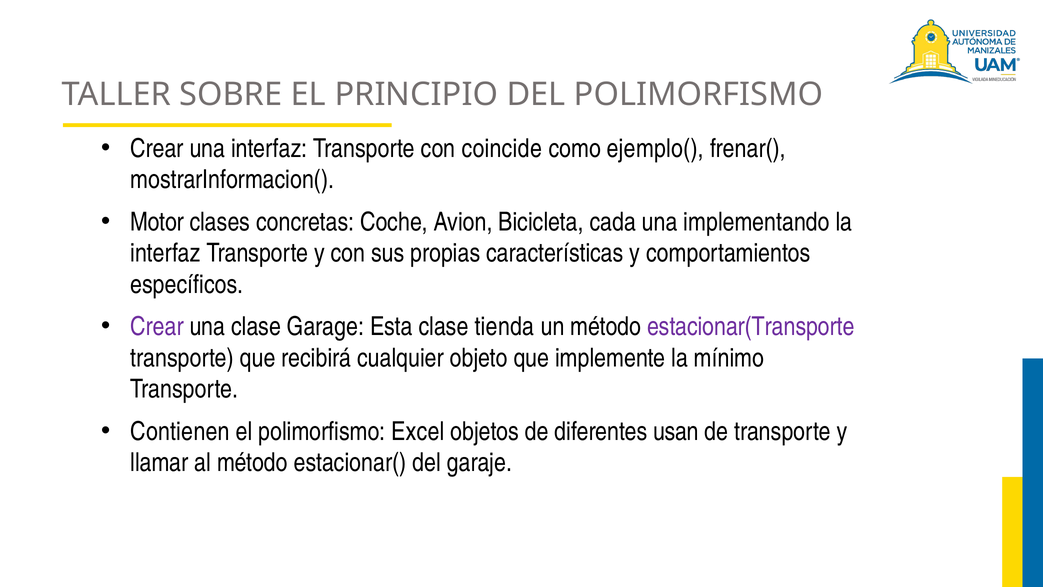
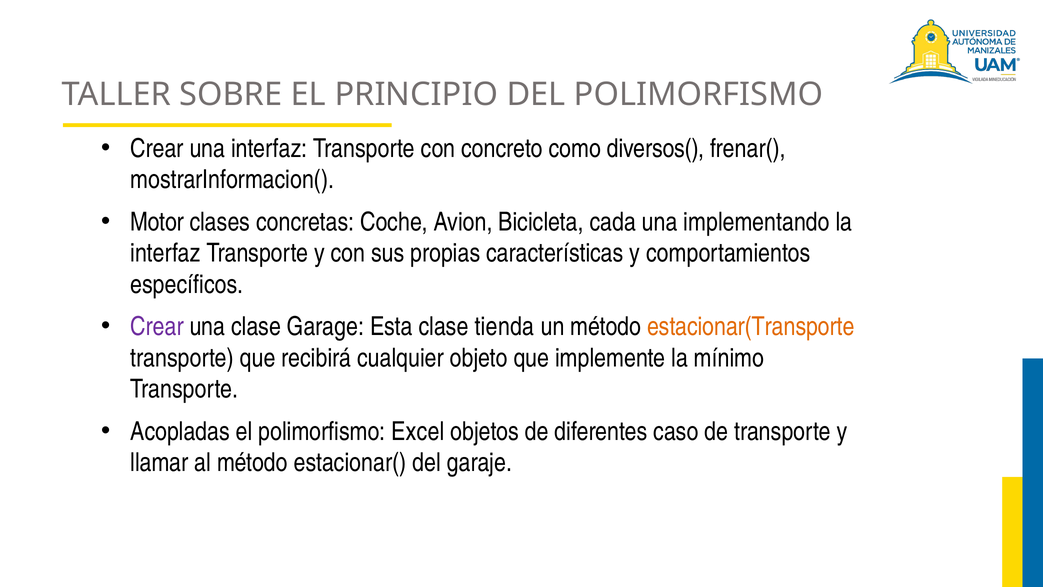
coincide: coincide -> concreto (502, 148)
ejemplo(: ejemplo( -> diversos( (656, 148)
estacionar(Transporte colour: purple -> orange (751, 327)
Contienen: Contienen -> Acopladas (180, 431)
usan: usan -> caso (676, 431)
